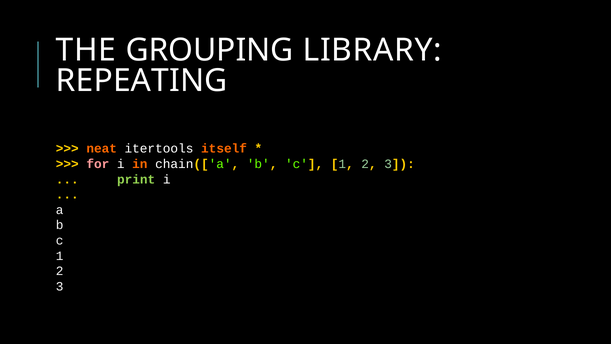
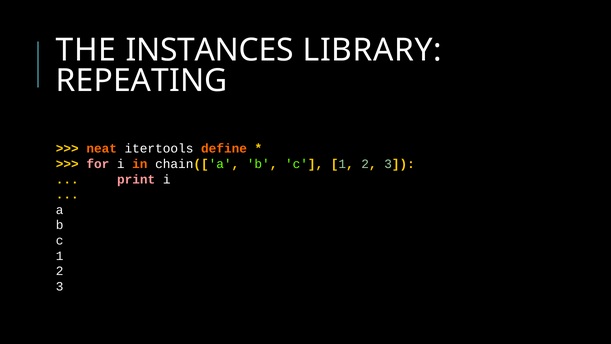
GROUPING: GROUPING -> INSTANCES (210, 50)
itself: itself -> define (224, 149)
print colour: light green -> pink (136, 179)
